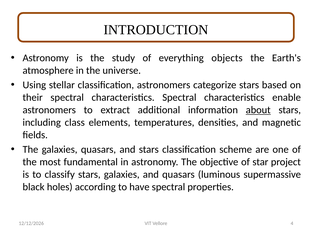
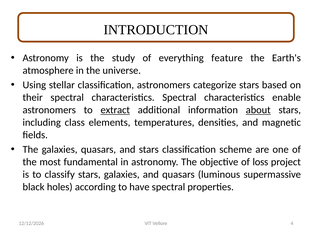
objects: objects -> feature (227, 58)
extract underline: none -> present (115, 110)
star: star -> loss (260, 162)
